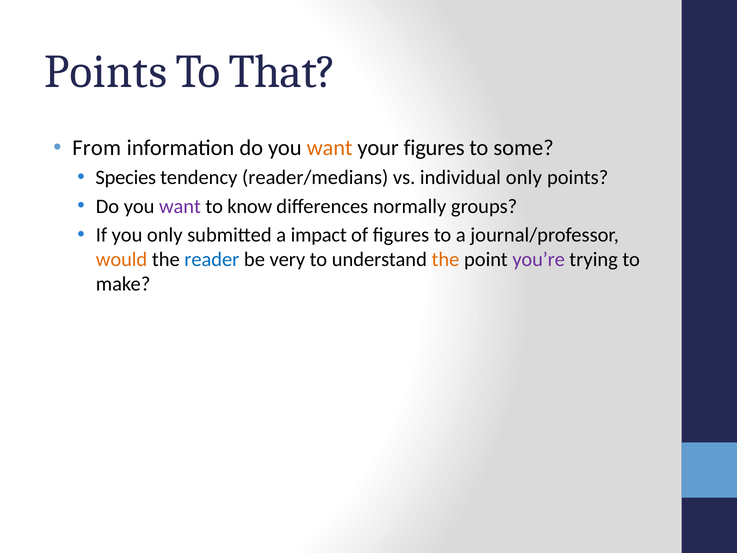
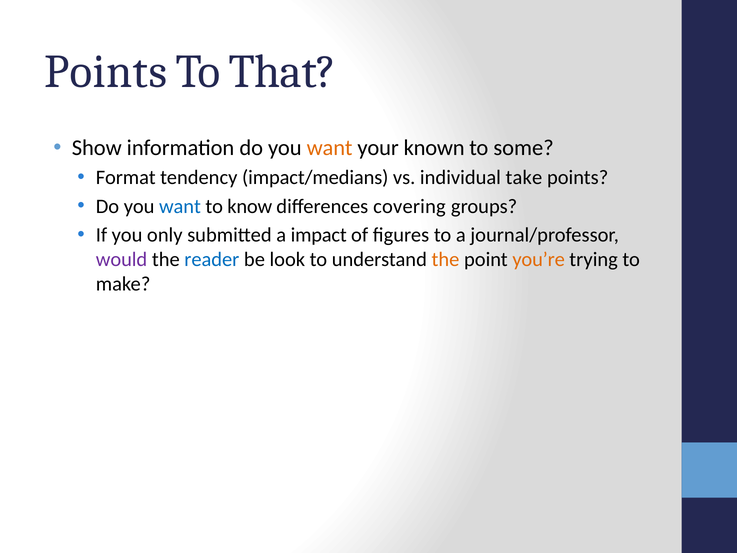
From: From -> Show (97, 148)
your figures: figures -> known (434, 148)
Species: Species -> Format (126, 177)
reader/medians: reader/medians -> impact/medians (315, 177)
individual only: only -> take (524, 177)
want colour: purple -> blue (180, 206)
normally: normally -> covering (409, 206)
would colour: orange -> purple (122, 259)
very: very -> look (287, 259)
you’re colour: purple -> orange (539, 259)
